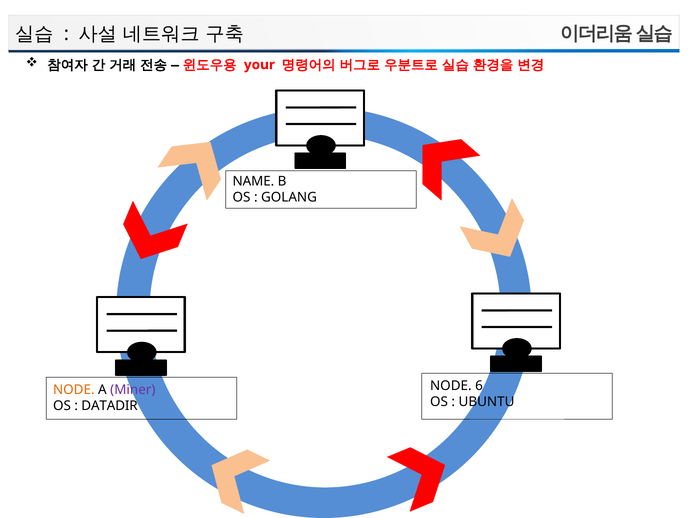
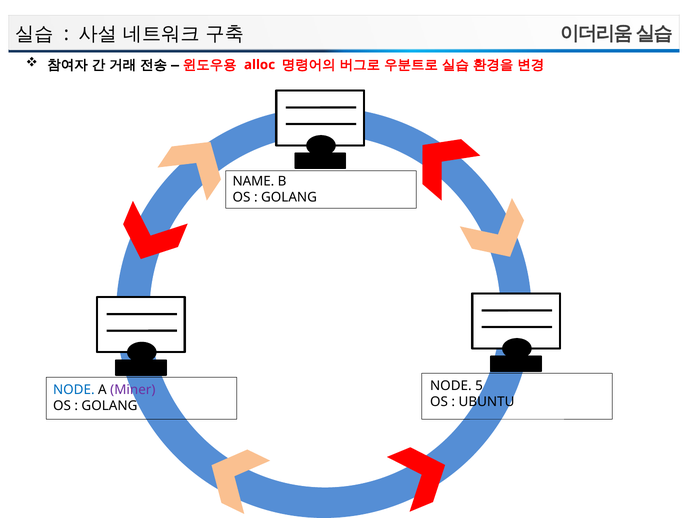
your: your -> alloc (260, 65)
6: 6 -> 5 (479, 386)
NODE colour: orange -> blue (74, 390)
DATADIR: DATADIR -> GOLANG (109, 406)
